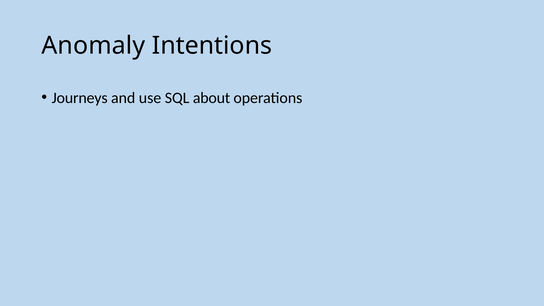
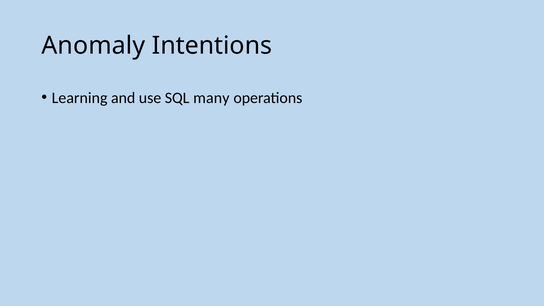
Journeys: Journeys -> Learning (80, 98)
about: about -> many (211, 98)
